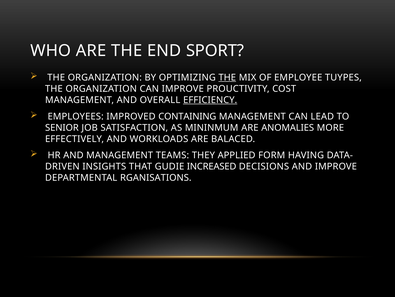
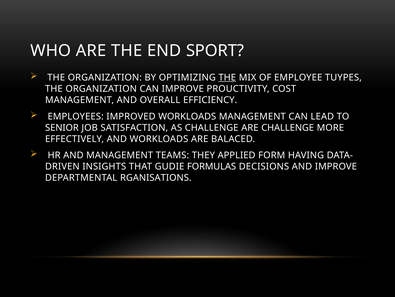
EFFICIENCY underline: present -> none (210, 100)
IMPROVED CONTAINING: CONTAINING -> WORKLOADS (187, 116)
AS MININMUM: MININMUM -> CHALLENGE (212, 127)
ARE ANOMALIES: ANOMALIES -> CHALLENGE (288, 127)
INCREASED: INCREASED -> FORMULAS (212, 166)
